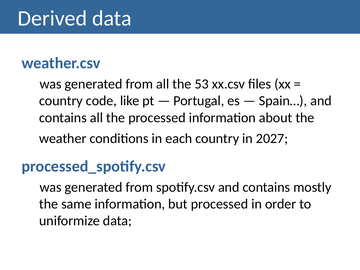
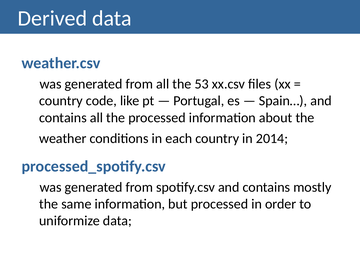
2027: 2027 -> 2014 (272, 138)
